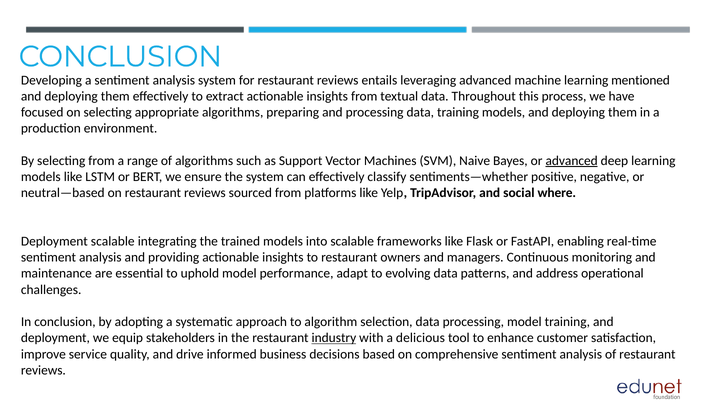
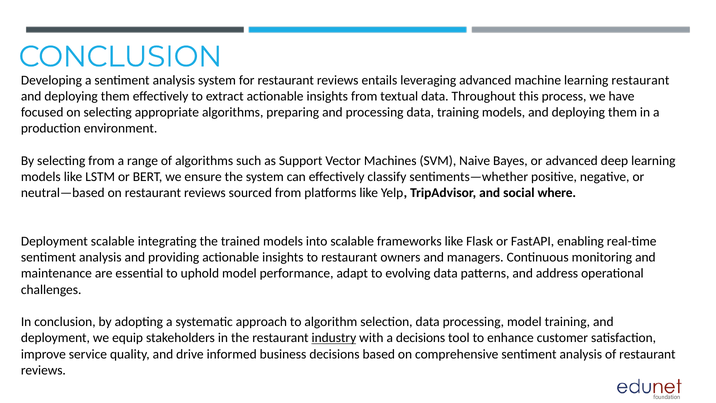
learning mentioned: mentioned -> restaurant (640, 80)
advanced underline: present -> none (572, 161)
a delicious: delicious -> decisions (421, 338)
